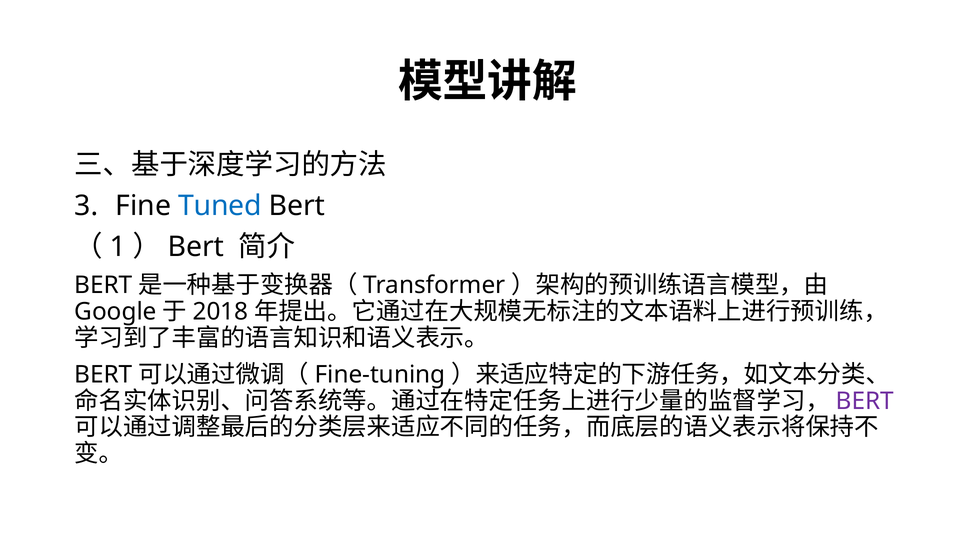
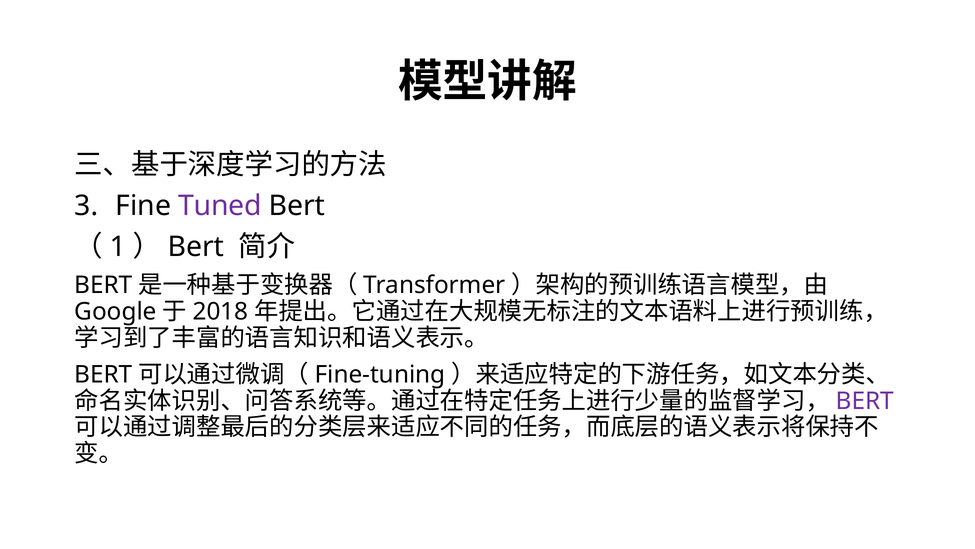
Tuned colour: blue -> purple (220, 206)
